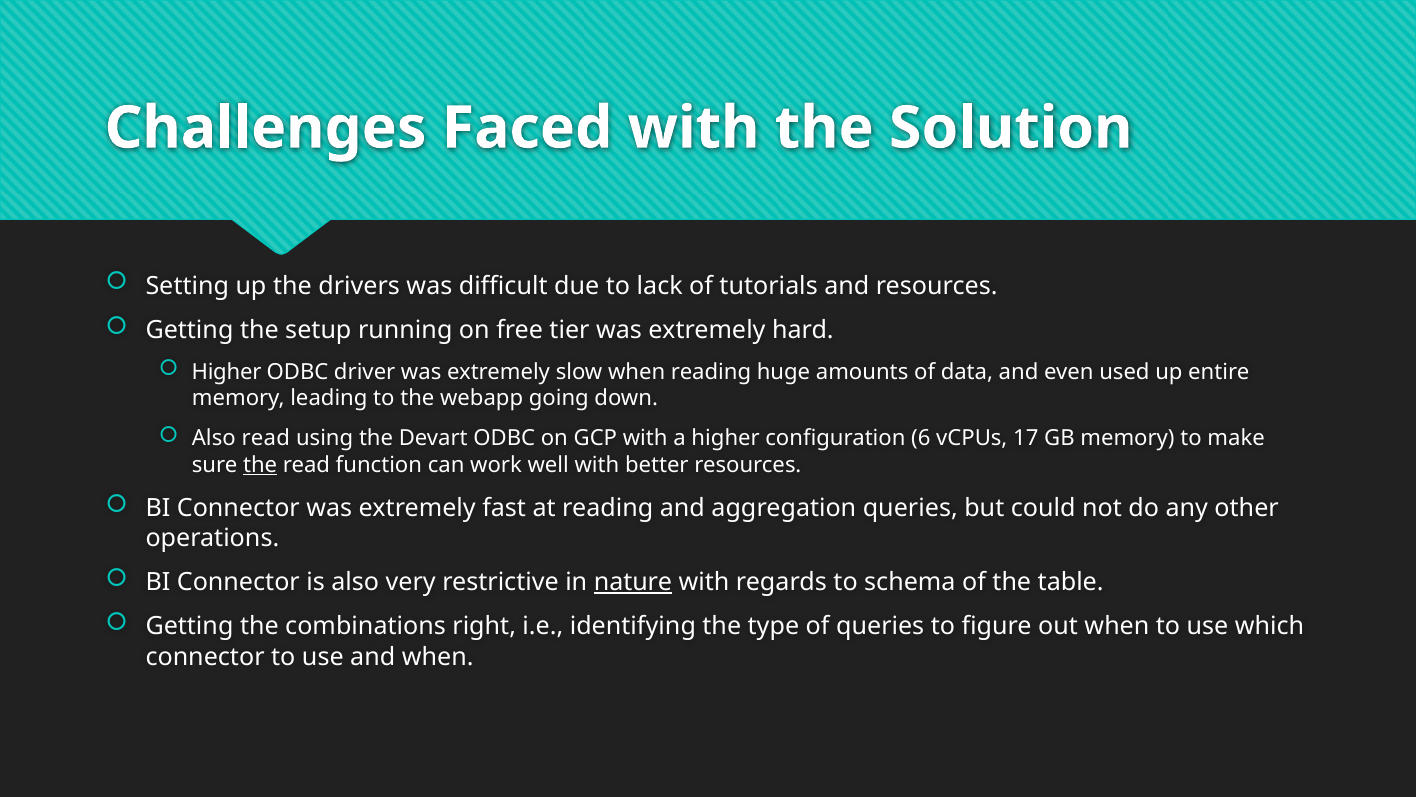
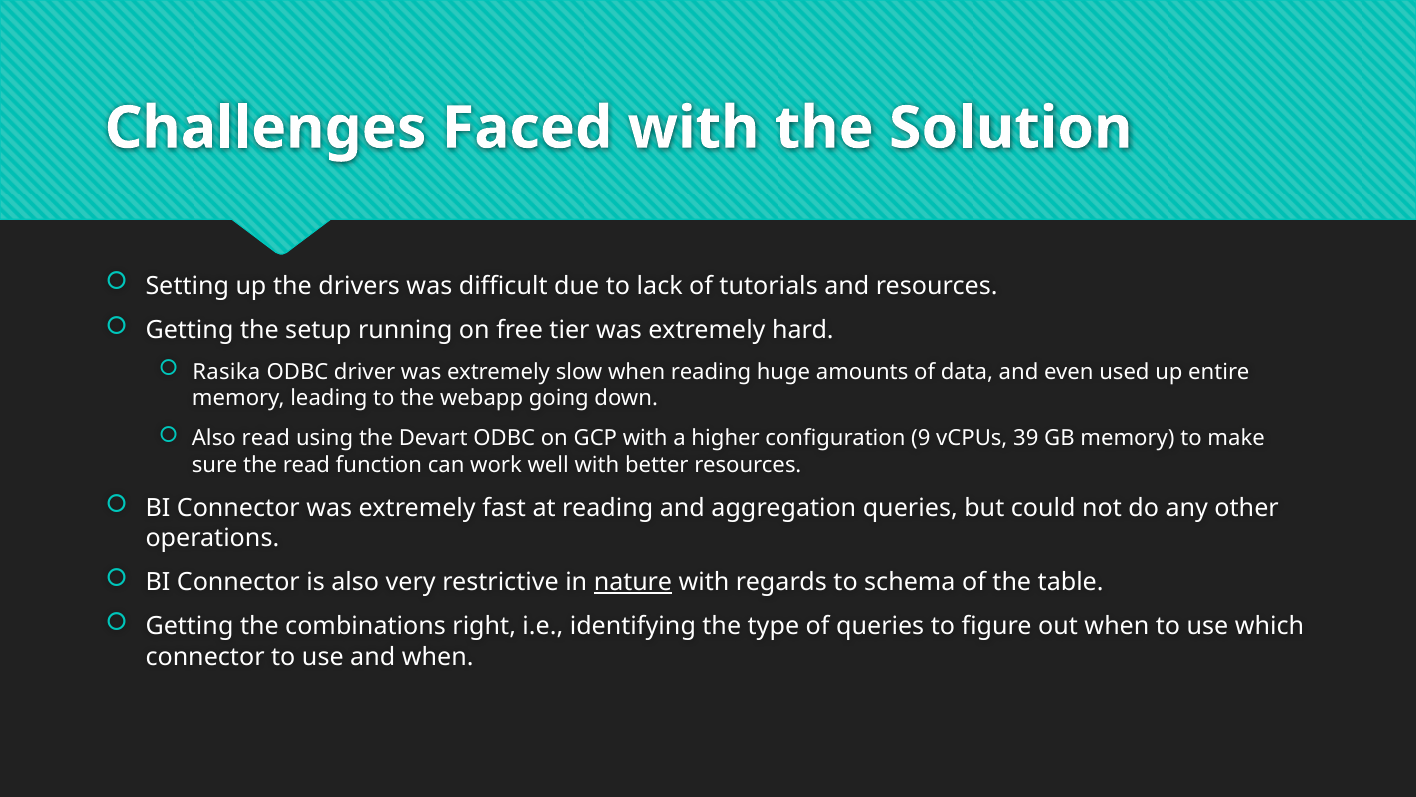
Higher: Higher -> Rasika (226, 372)
6: 6 -> 9 (921, 438)
17: 17 -> 39 (1026, 438)
the underline: present -> none (260, 465)
